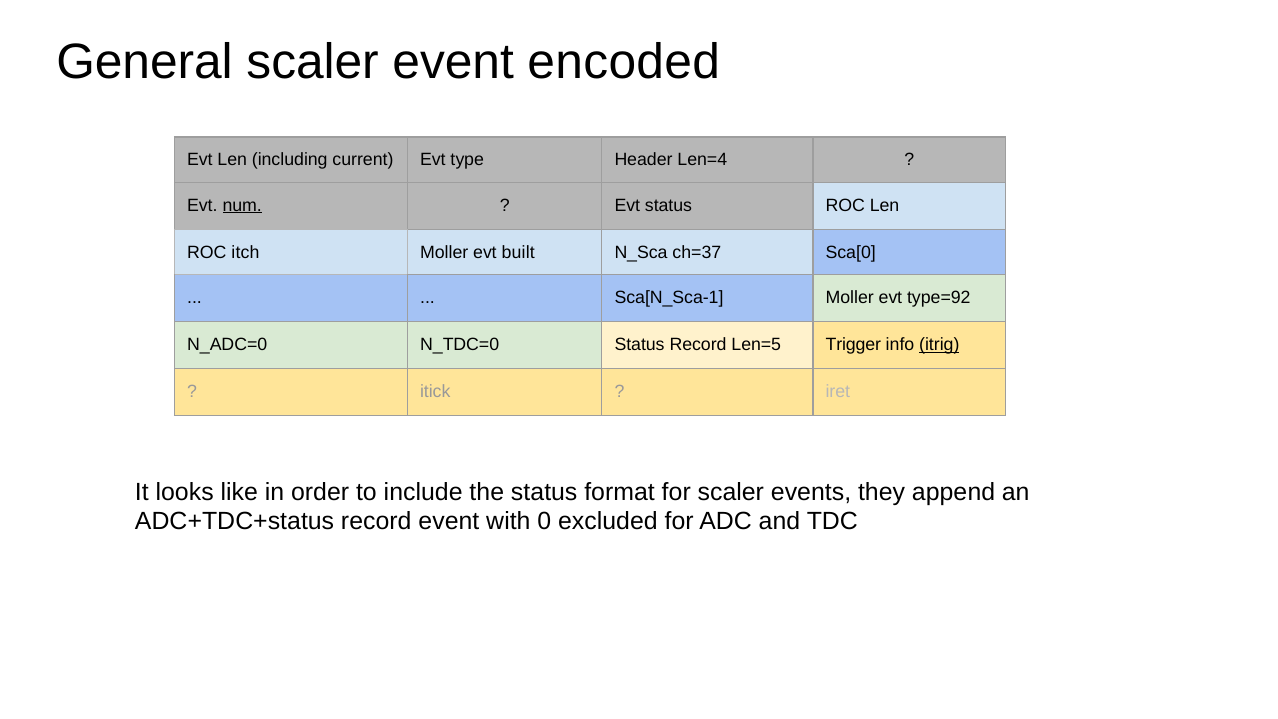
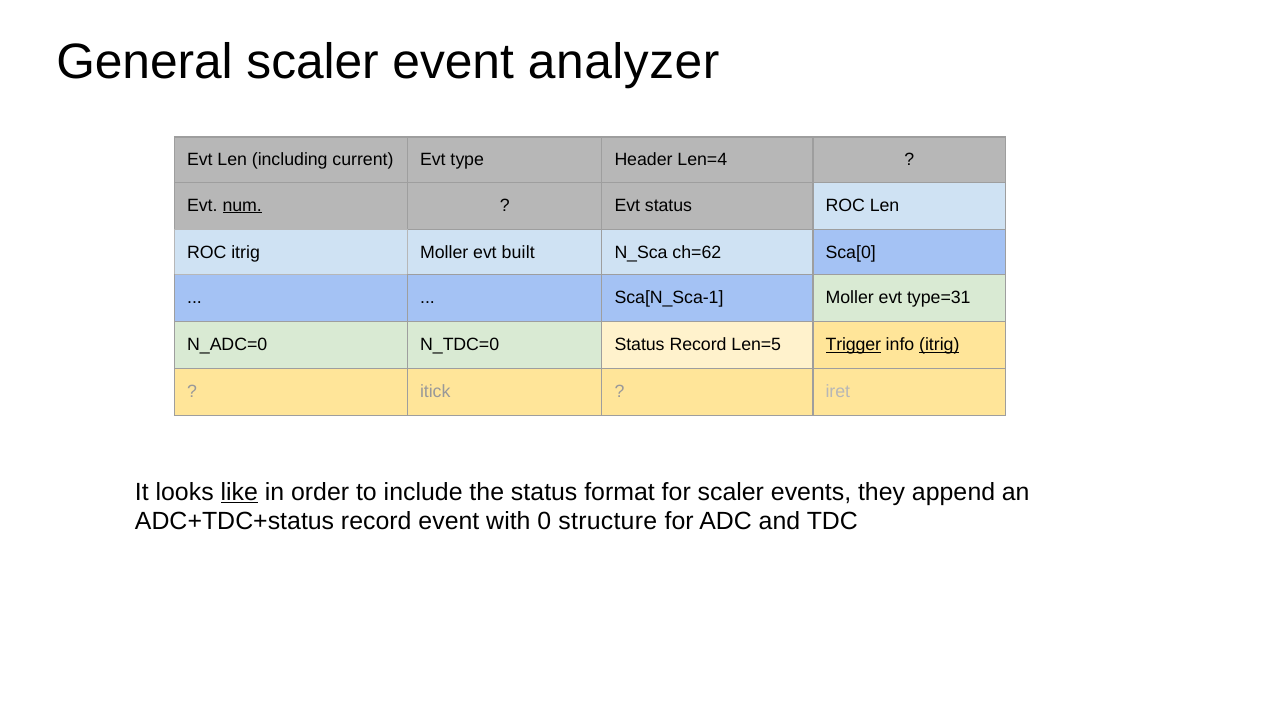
encoded: encoded -> analyzer (624, 62)
ROC itch: itch -> itrig (246, 252)
ch=37: ch=37 -> ch=62 (697, 252)
type=92: type=92 -> type=31 (939, 297)
Trigger underline: none -> present (853, 344)
like underline: none -> present (239, 492)
excluded: excluded -> structure (608, 522)
